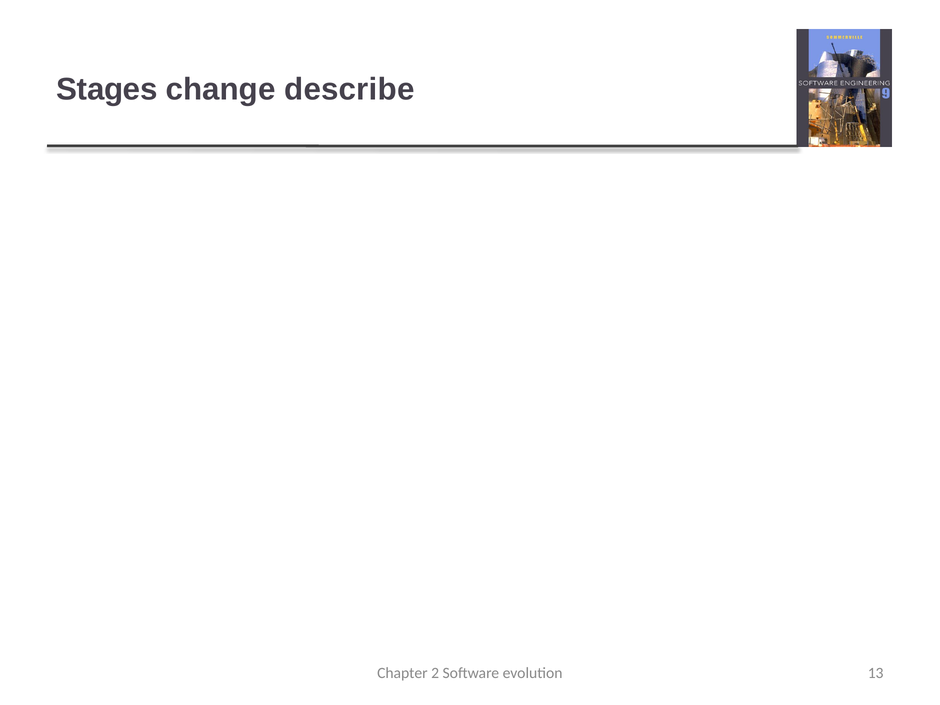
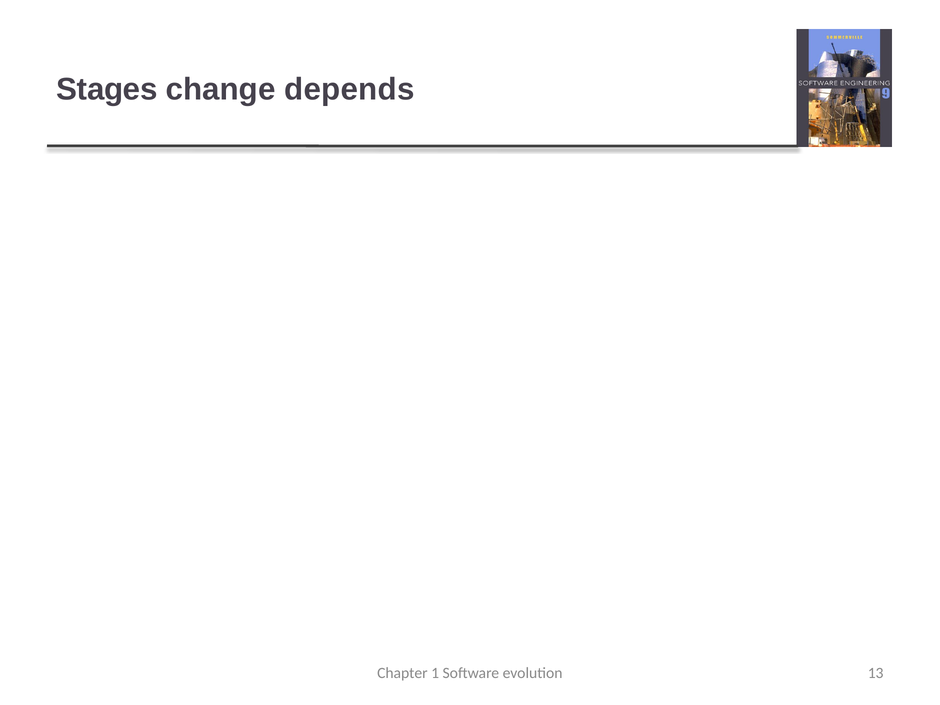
describe: describe -> depends (349, 89)
2: 2 -> 1 (435, 673)
